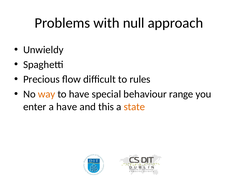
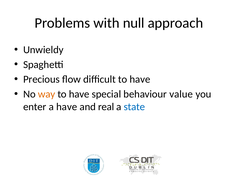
difficult to rules: rules -> have (140, 80)
range: range -> value (181, 94)
this: this -> real (106, 107)
state colour: orange -> blue (134, 107)
